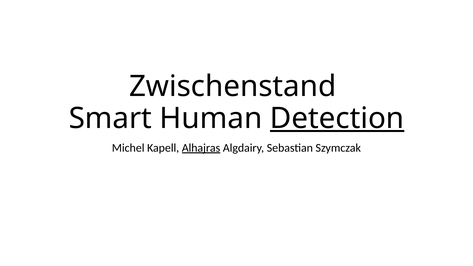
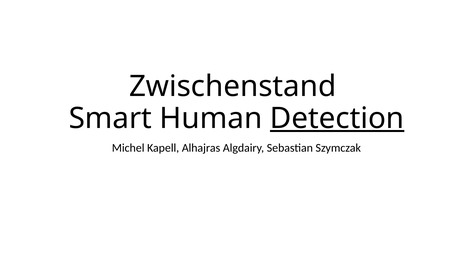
Alhajras underline: present -> none (201, 148)
